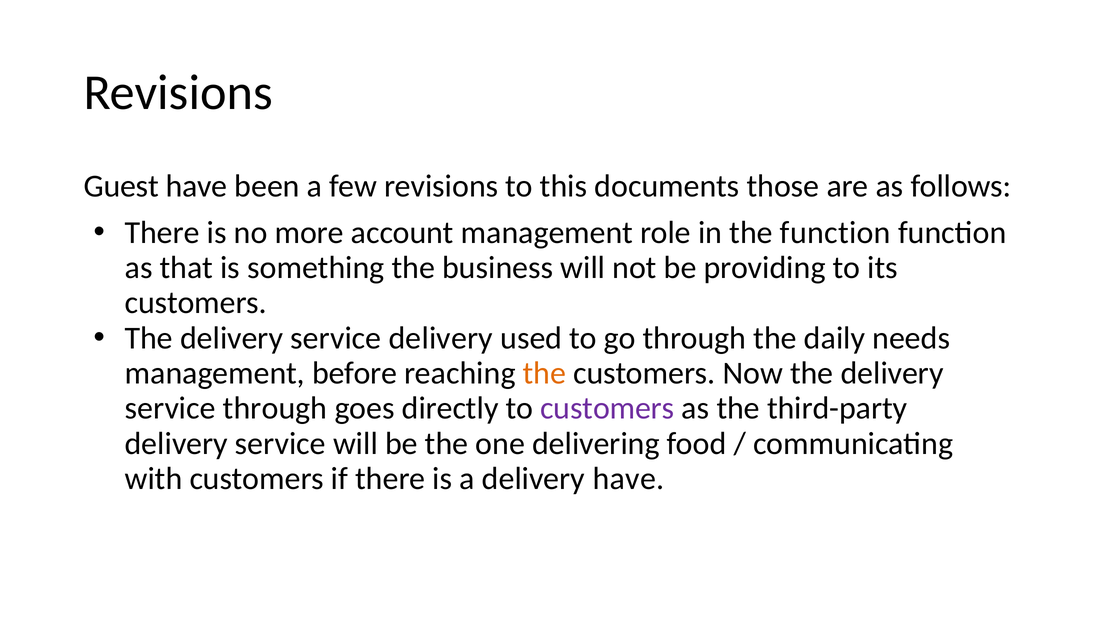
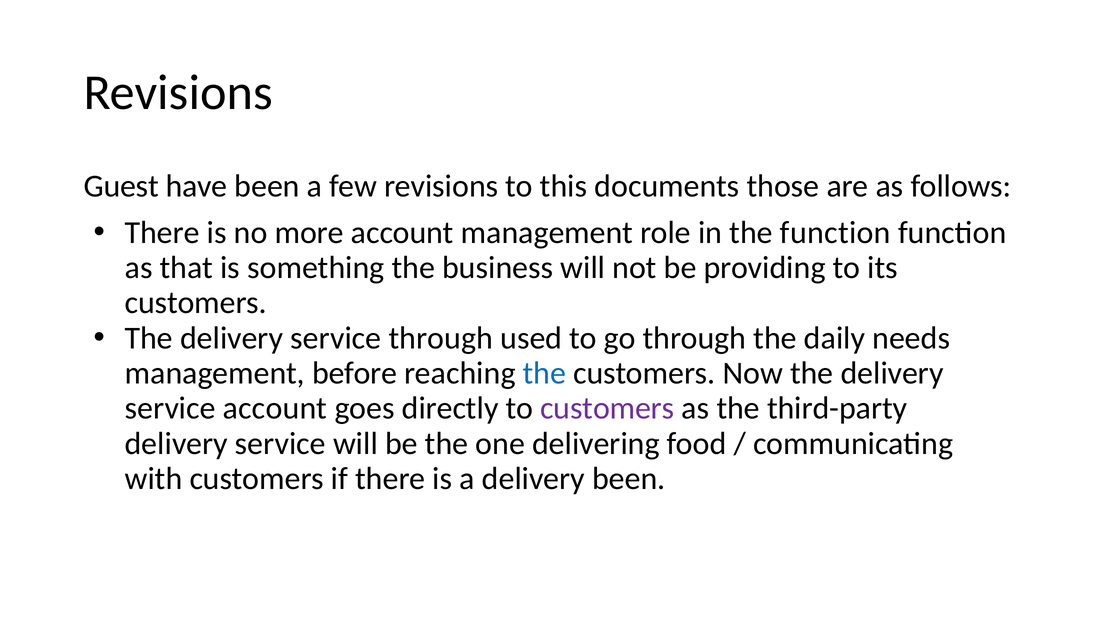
service delivery: delivery -> through (441, 338)
the colour: orange -> blue (544, 373)
service through: through -> account (275, 408)
delivery have: have -> been (629, 479)
